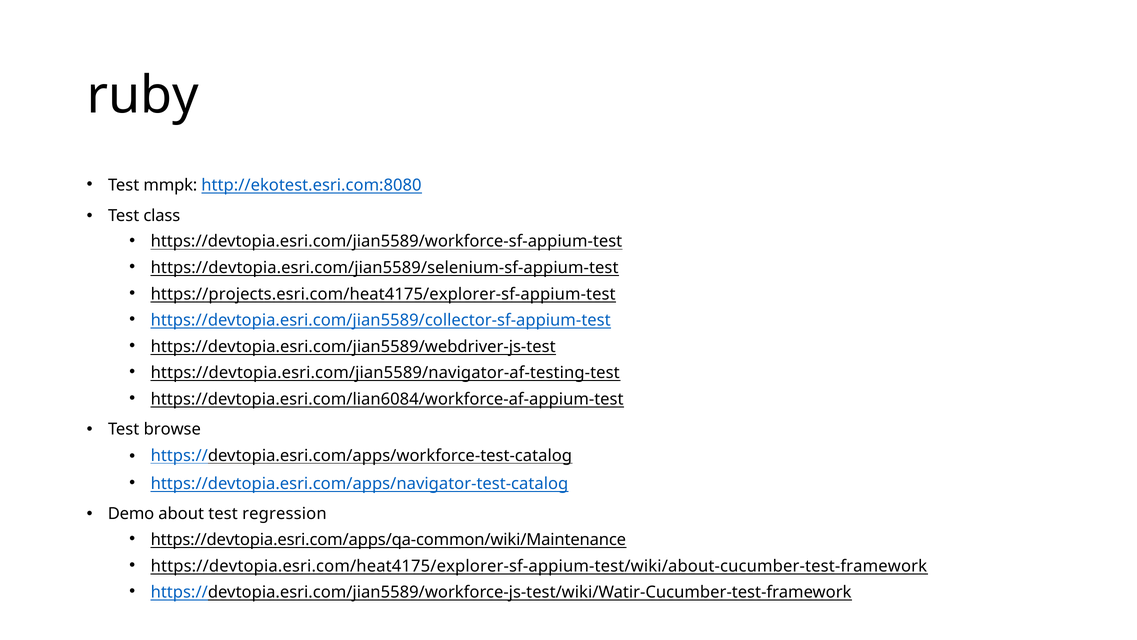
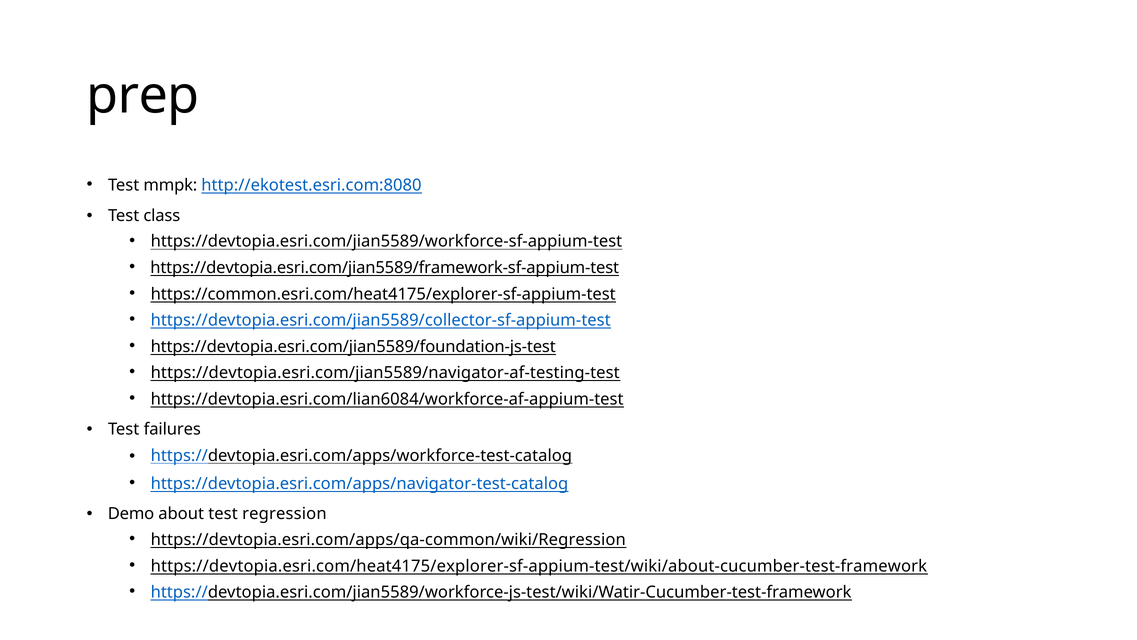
ruby: ruby -> prep (143, 96)
https://devtopia.esri.com/jian5589/selenium-sf-appium-test: https://devtopia.esri.com/jian5589/selenium-sf-appium-test -> https://devtopia.esri.com/jian5589/framework-sf-appium-test (385, 268)
https://projects.esri.com/heat4175/explorer-sf-appium-test: https://projects.esri.com/heat4175/explorer-sf-appium-test -> https://common.esri.com/heat4175/explorer-sf-appium-test (383, 294)
https://devtopia.esri.com/jian5589/webdriver-js-test: https://devtopia.esri.com/jian5589/webdriver-js-test -> https://devtopia.esri.com/jian5589/foundation-js-test (353, 346)
browse: browse -> failures (172, 429)
https://devtopia.esri.com/apps/qa-common/wiki/Maintenance: https://devtopia.esri.com/apps/qa-common/wiki/Maintenance -> https://devtopia.esri.com/apps/qa-common/wiki/Regression (388, 539)
